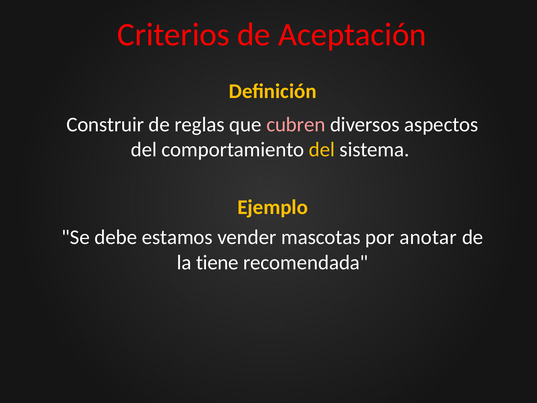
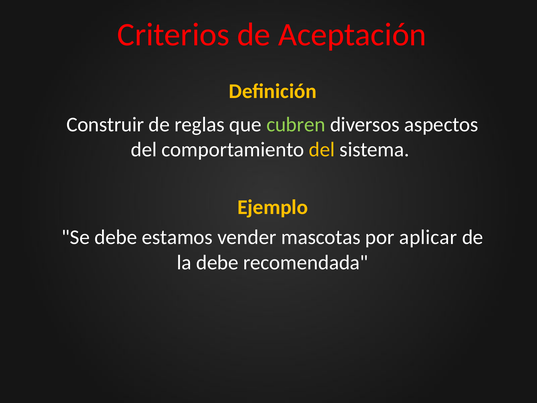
cubren colour: pink -> light green (296, 124)
anotar: anotar -> aplicar (428, 237)
la tiene: tiene -> debe (217, 262)
